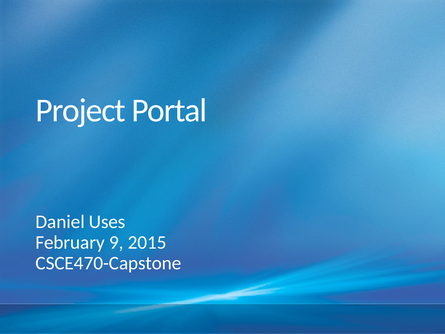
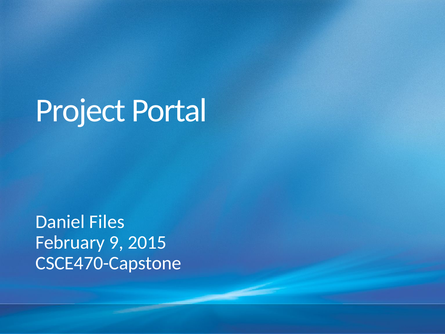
Uses: Uses -> Files (107, 222)
